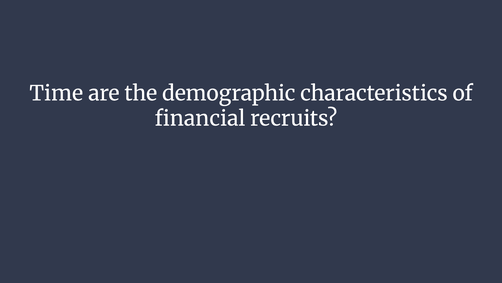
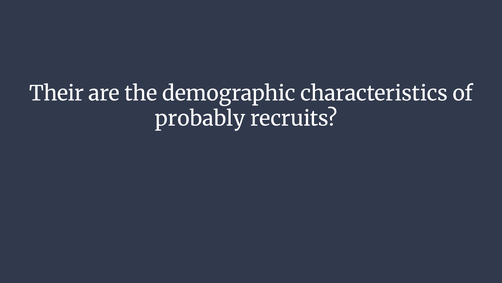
Time: Time -> Their (56, 93)
financial: financial -> probably (200, 118)
